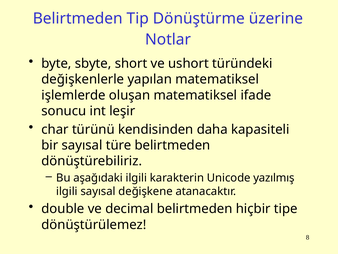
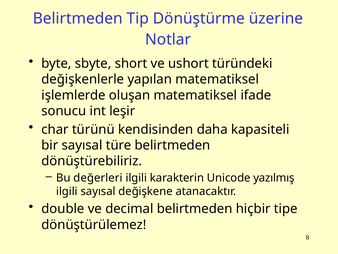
aşağıdaki: aşağıdaki -> değerleri (98, 178)
